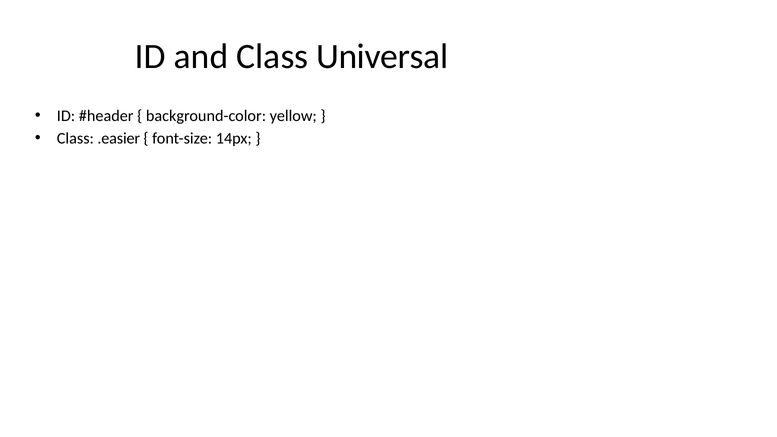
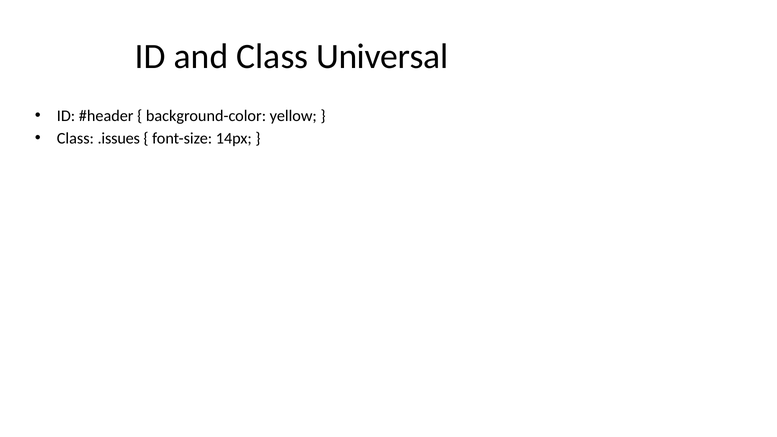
.easier: .easier -> .issues (119, 138)
